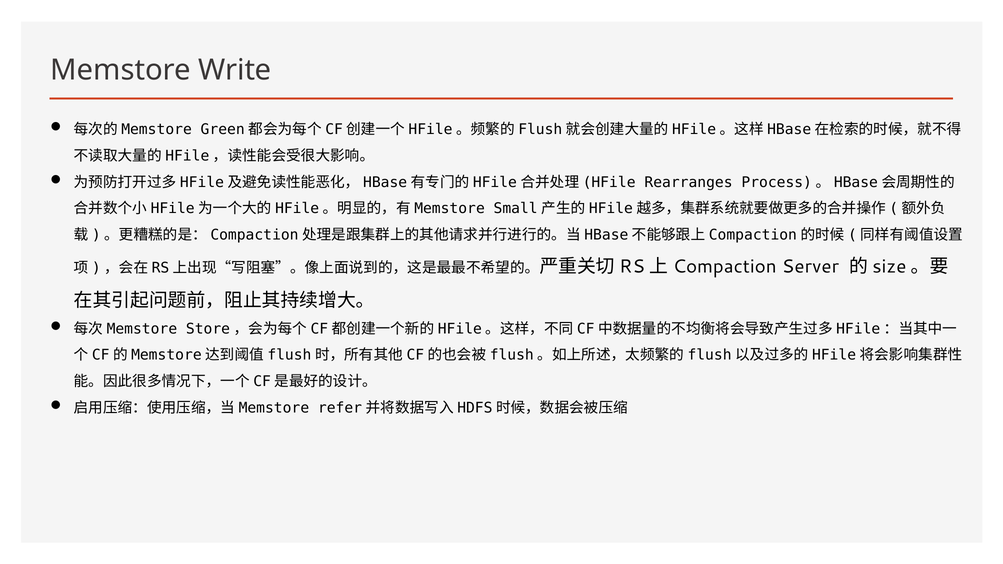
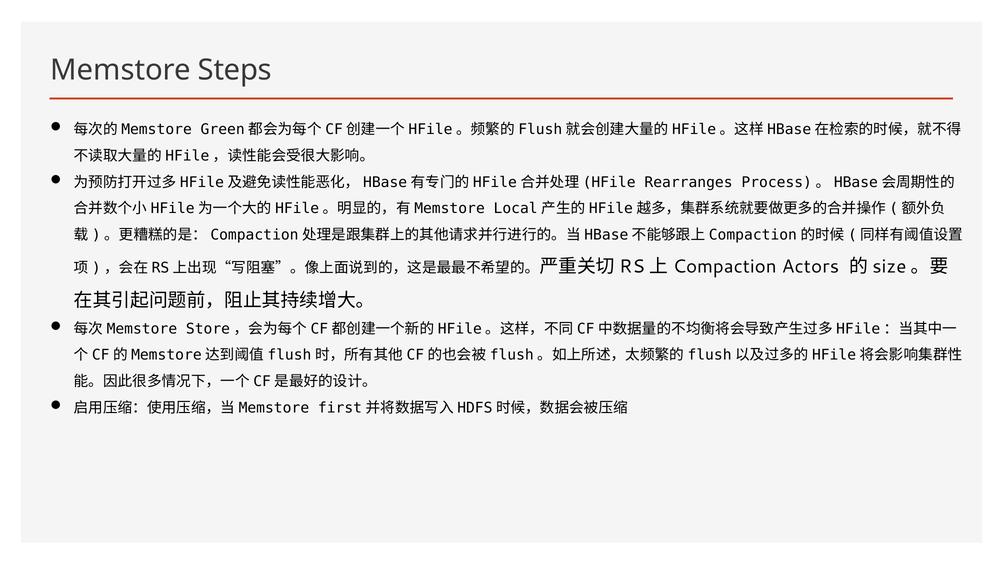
Write: Write -> Steps (235, 70)
Small: Small -> Local (516, 209)
Server: Server -> Actors (810, 267)
refer: refer -> first (340, 408)
